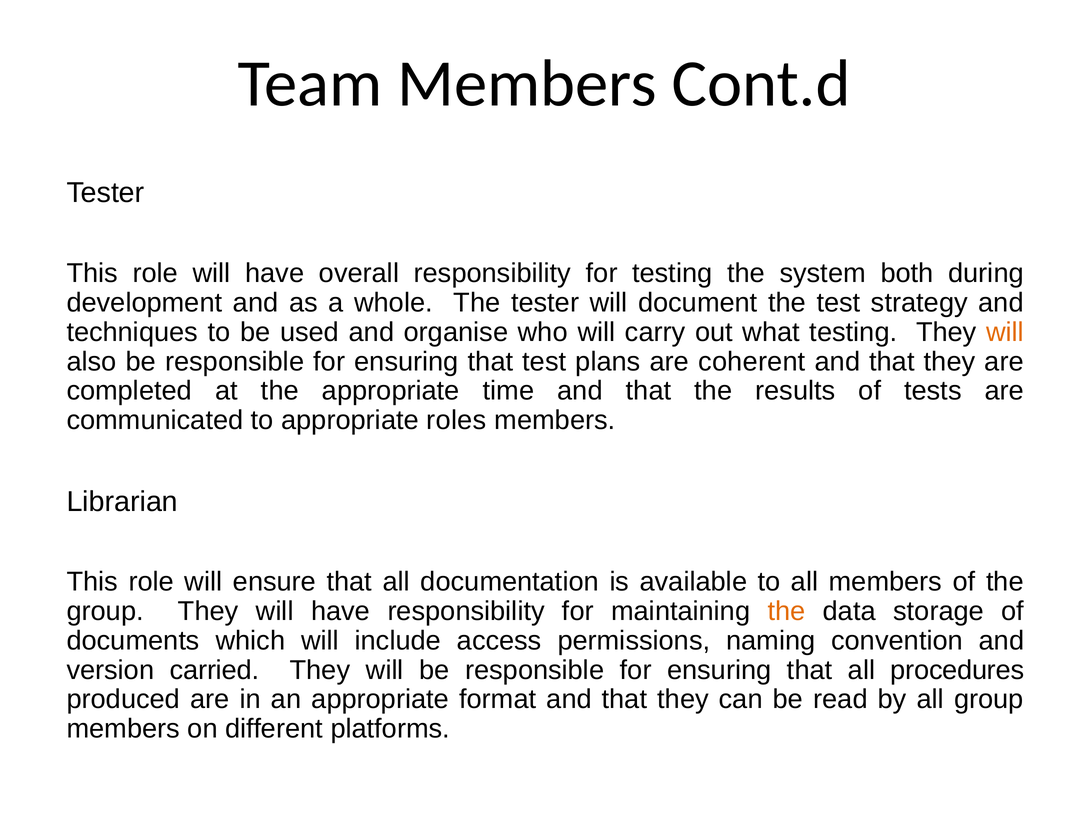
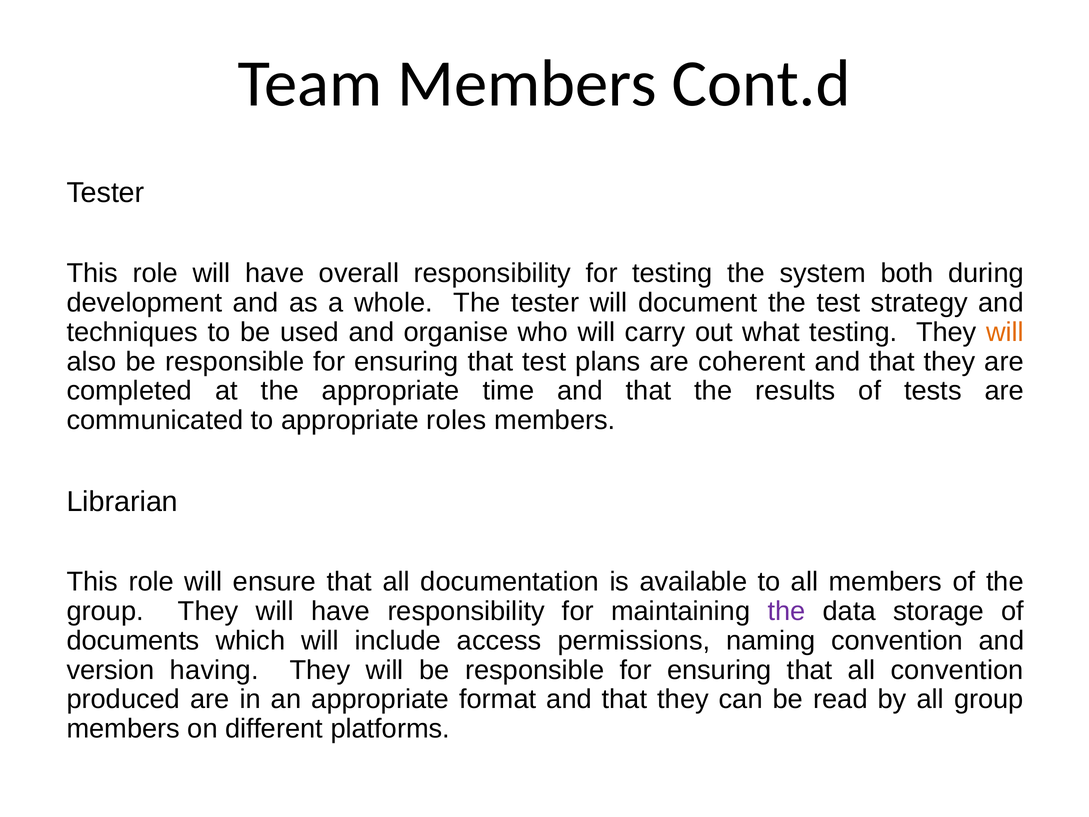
the colour: orange -> purple (787, 611)
carried: carried -> having (214, 670)
all procedures: procedures -> convention (957, 670)
